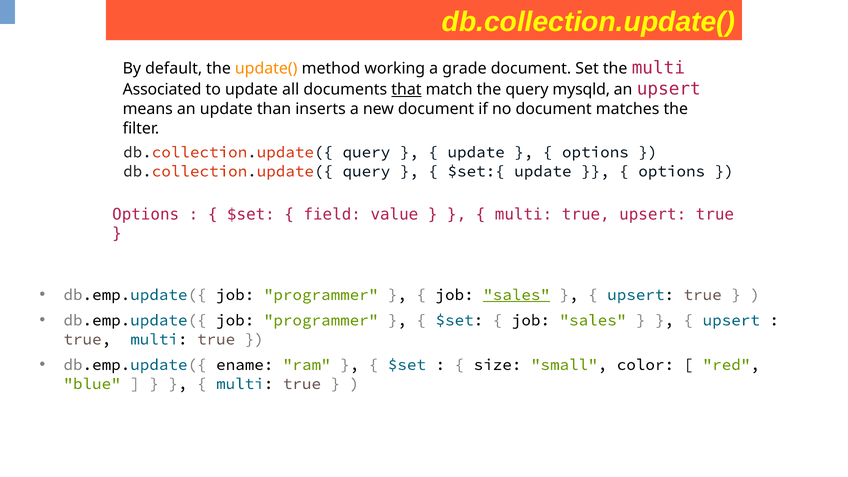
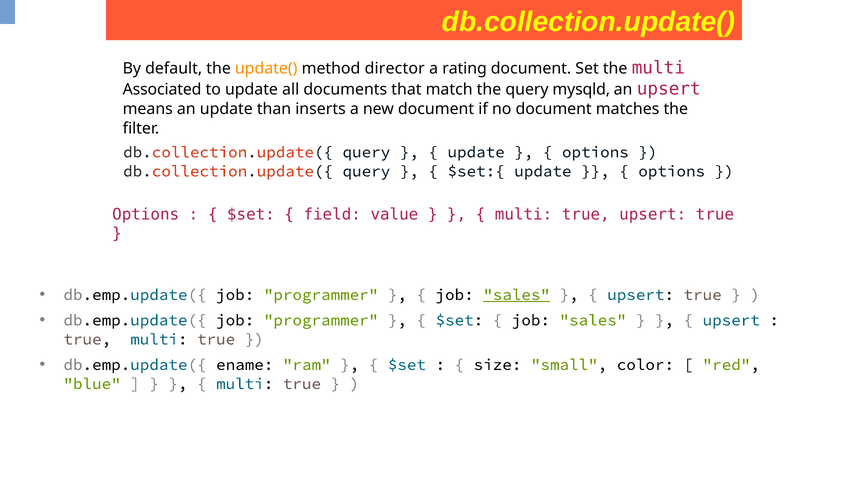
working: working -> director (395, 69)
grade: grade -> rating (465, 69)
that underline: present -> none (406, 90)
